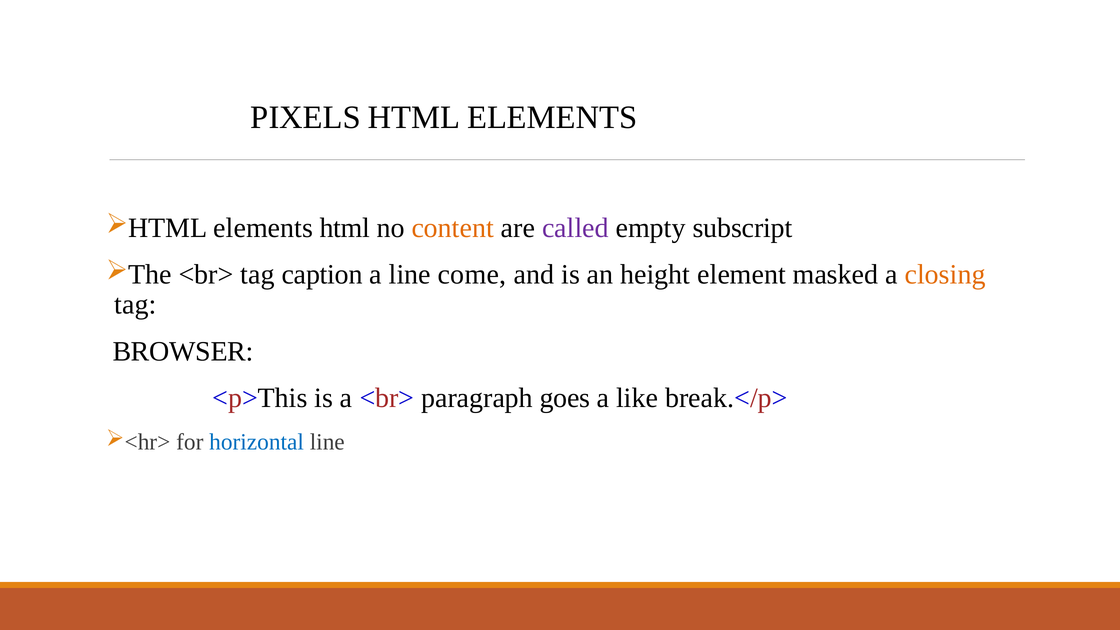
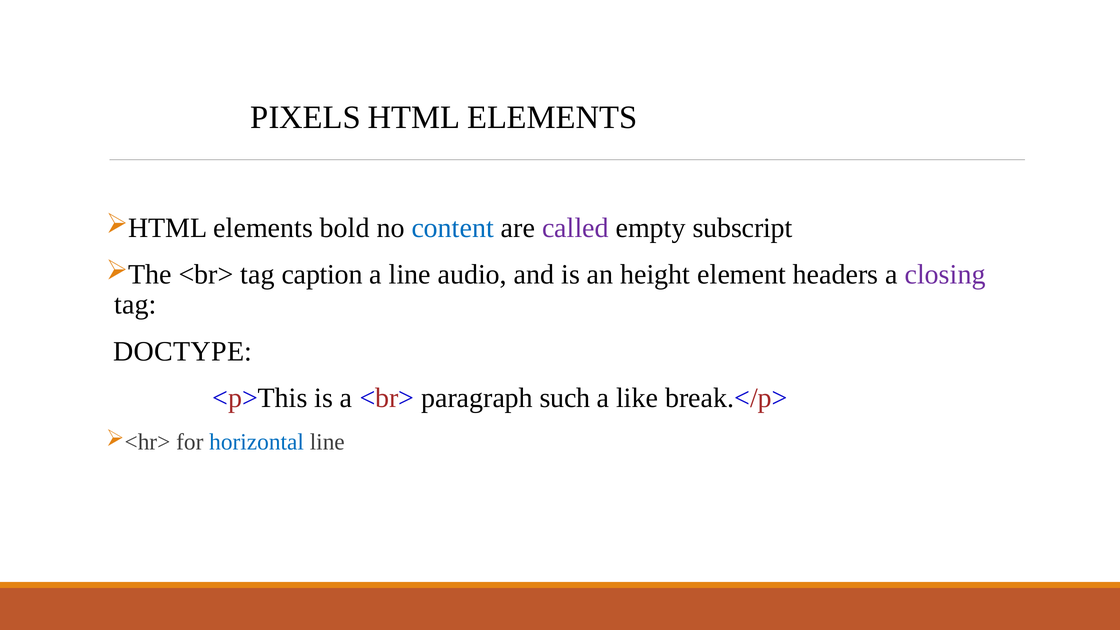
elements html: html -> bold (345, 228)
content colour: orange -> blue (453, 228)
come: come -> audio (472, 275)
masked: masked -> headers (836, 275)
closing colour: orange -> purple (945, 275)
BROWSER: BROWSER -> DOCTYPE (183, 351)
goes: goes -> such (565, 398)
